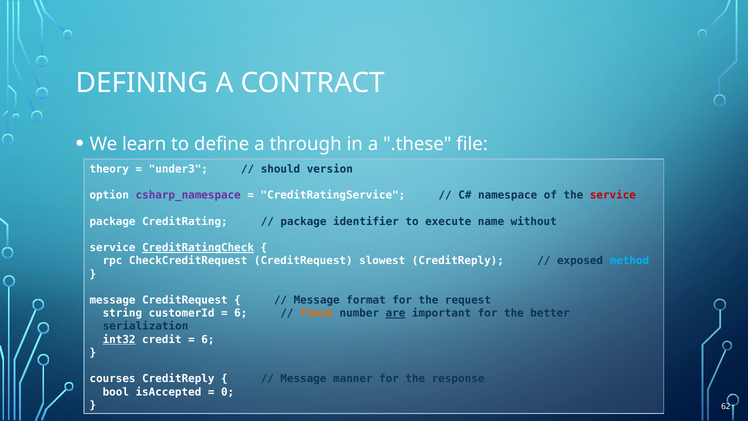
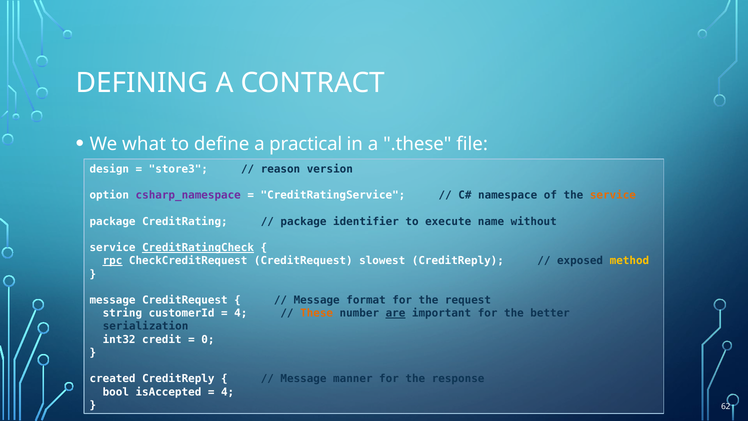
learn: learn -> what (144, 144)
through: through -> practical (306, 144)
theory: theory -> design (109, 169)
under3: under3 -> store3 (178, 169)
should: should -> reason (280, 169)
service colour: red -> orange (613, 195)
rpc underline: none -> present (113, 261)
method colour: light blue -> yellow (629, 261)
6: 6 -> 4 (241, 313)
int32 underline: present -> none (119, 339)
6: 6 -> 0 (208, 339)
courses: courses -> created (113, 379)
0: 0 -> 4 (228, 392)
